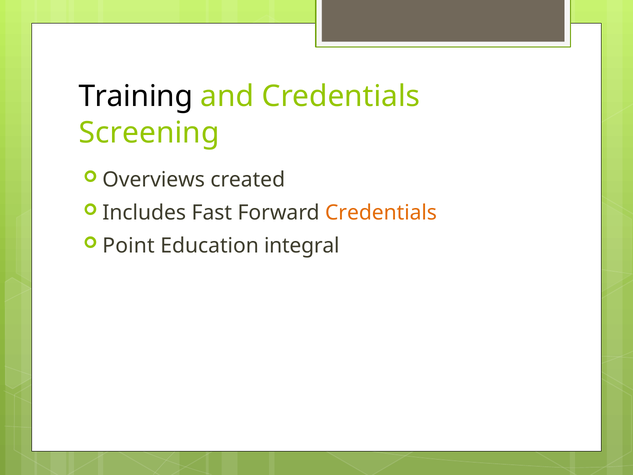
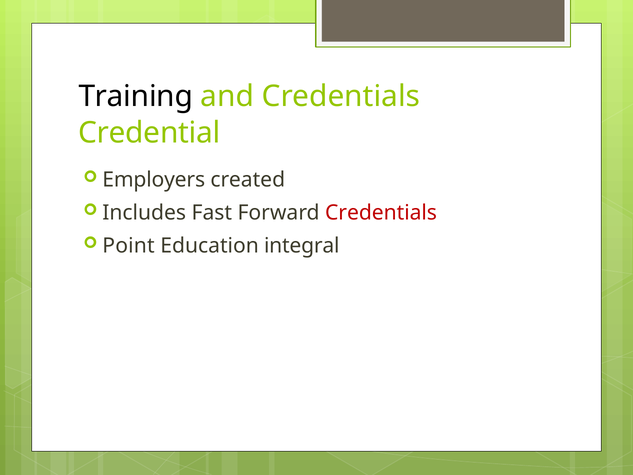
Screening: Screening -> Credential (149, 133)
Overviews: Overviews -> Employers (154, 180)
Credentials colour: orange -> red (381, 213)
